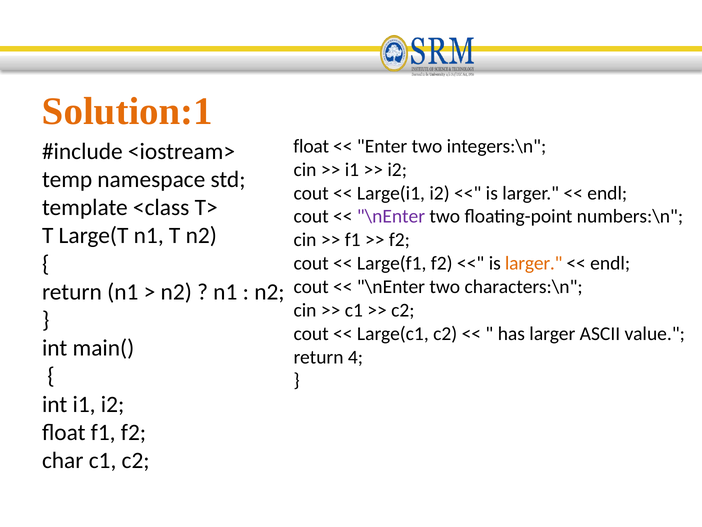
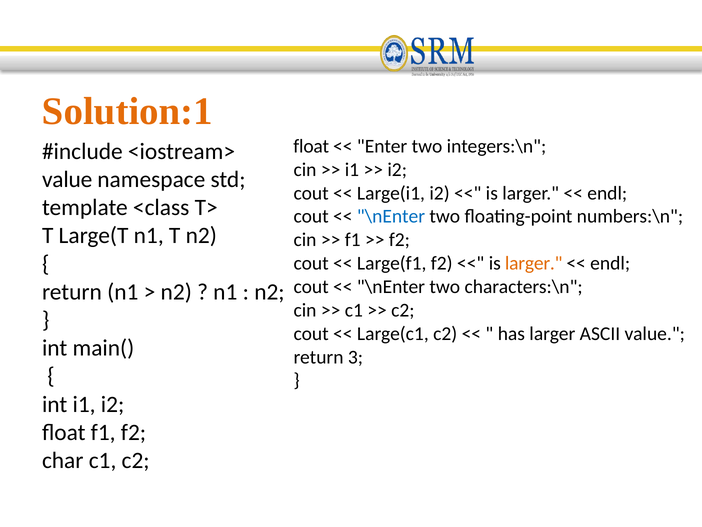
temp: temp -> value (67, 179)
\nEnter colour: purple -> blue (391, 216)
4: 4 -> 3 (356, 357)
